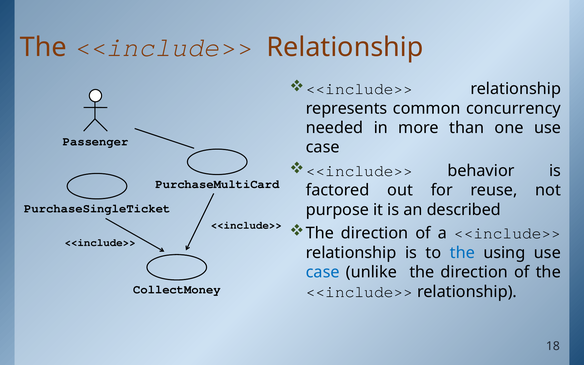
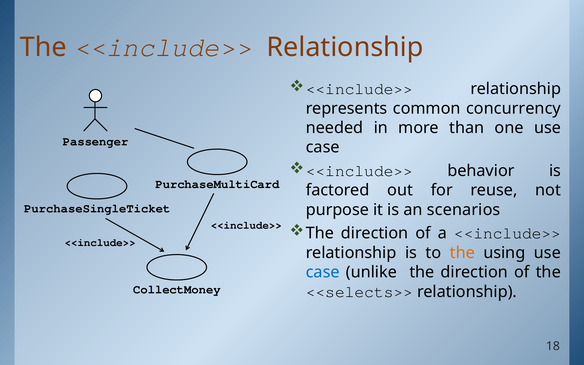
described: described -> scenarios (464, 210)
the colour: blue -> orange (462, 253)
<<include>>: <<include>> -> <<selects>> (359, 292)
